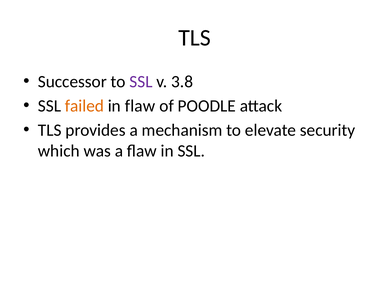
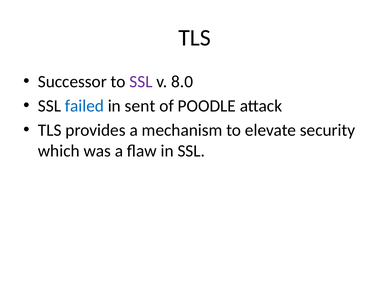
3.8: 3.8 -> 8.0 (182, 82)
failed colour: orange -> blue (84, 106)
in flaw: flaw -> sent (140, 106)
